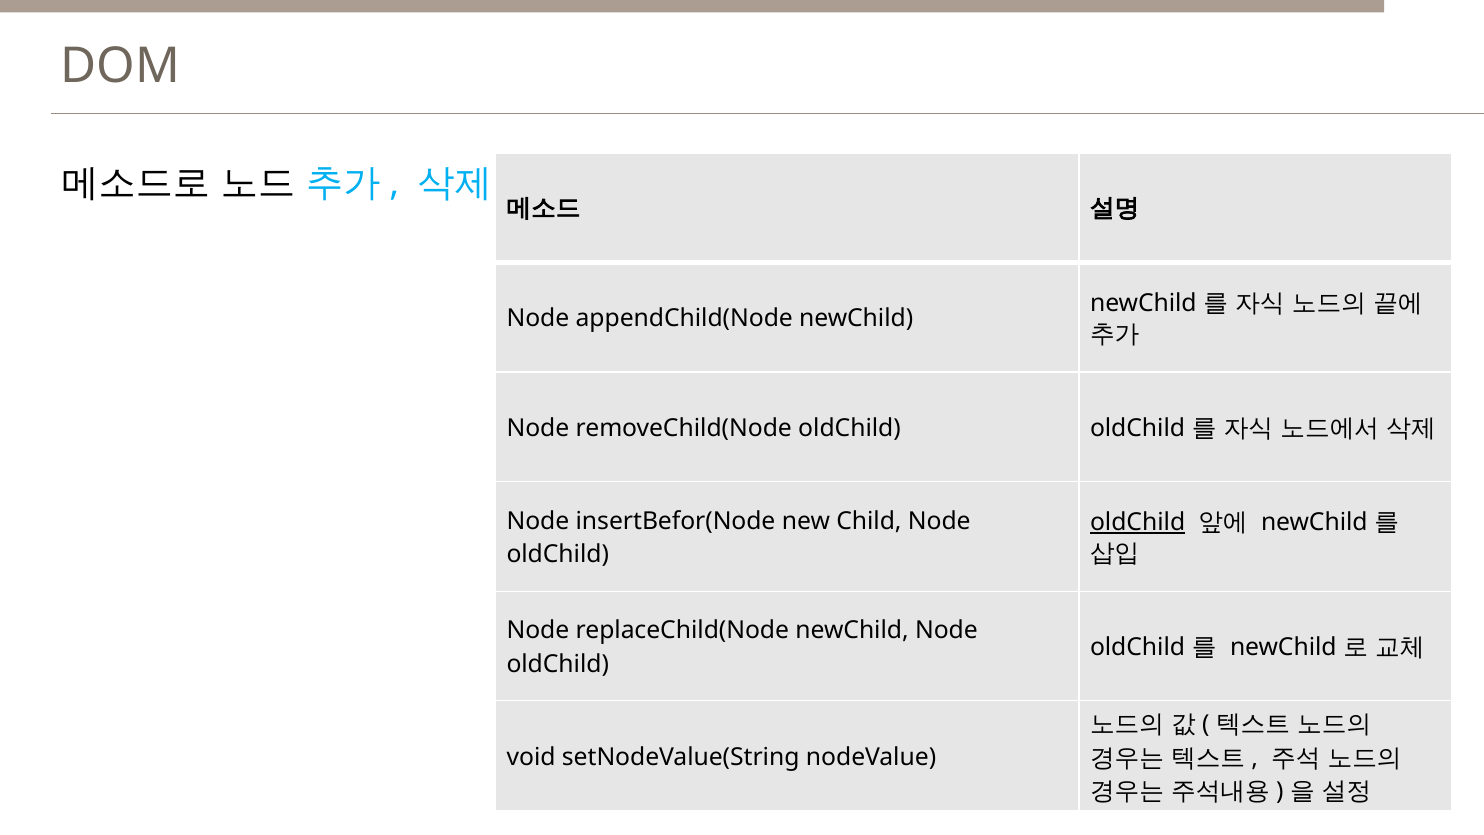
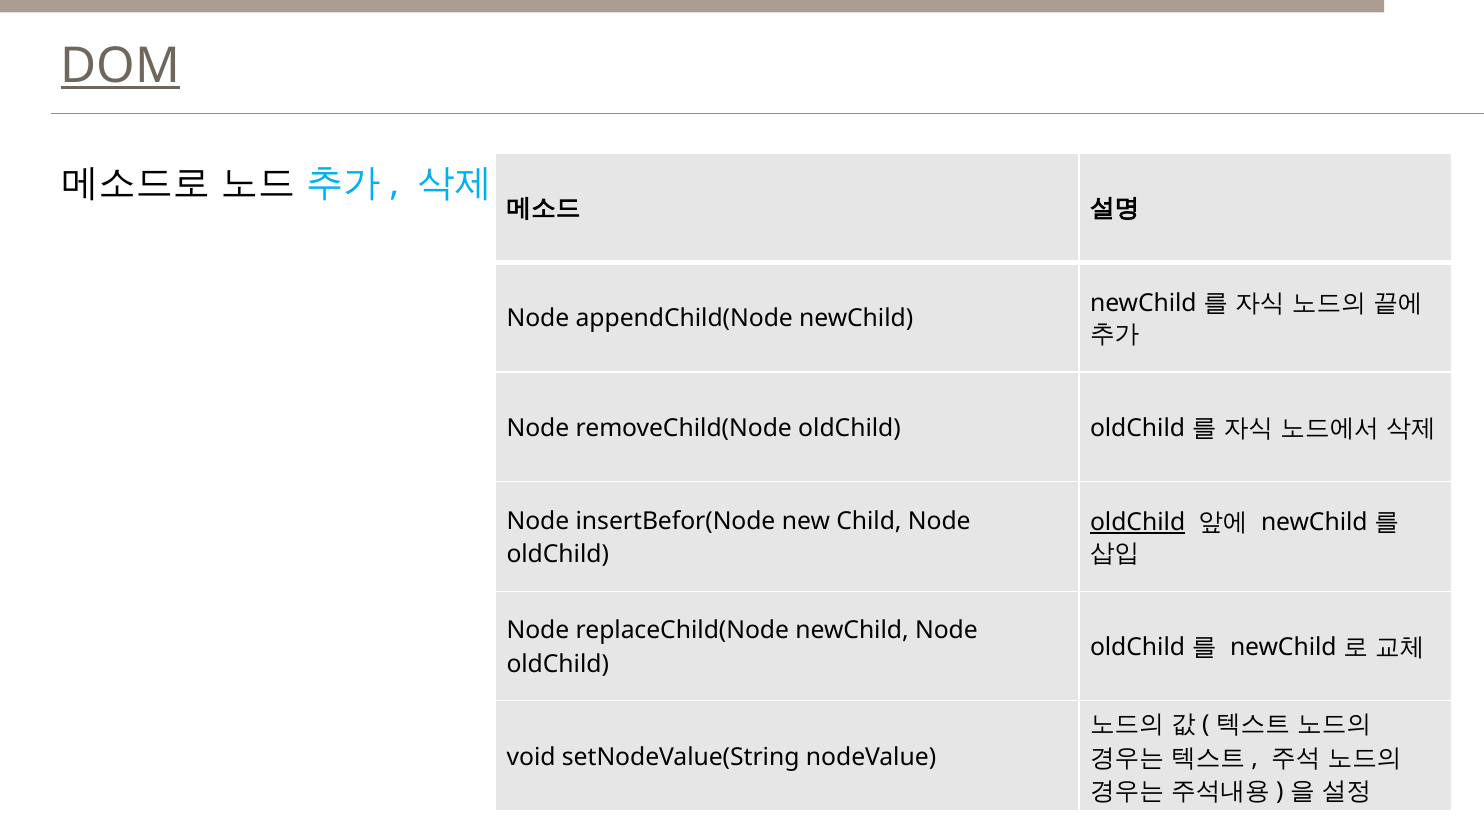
DOM underline: none -> present (121, 66)
